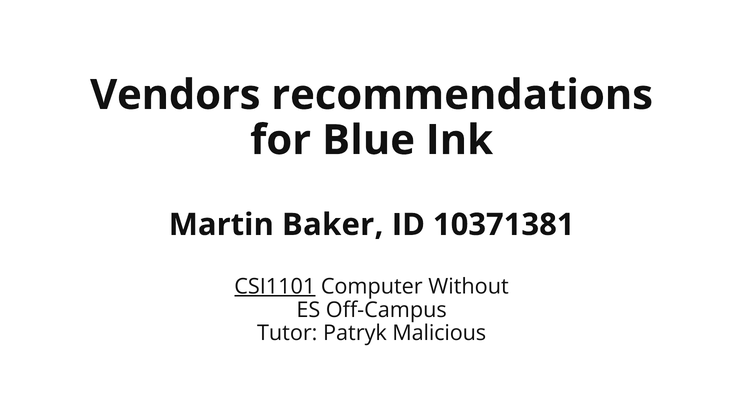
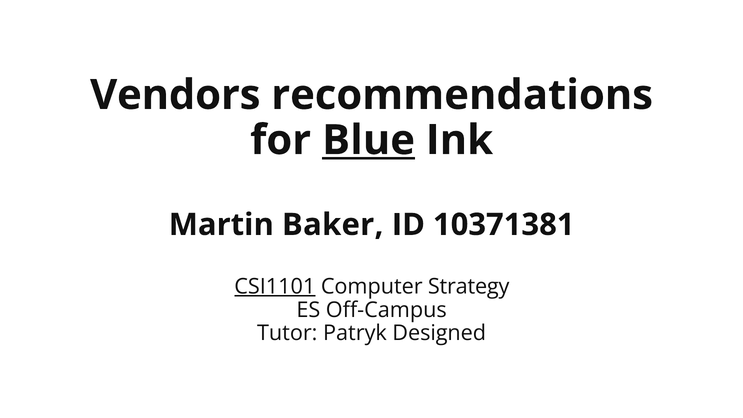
Blue underline: none -> present (368, 140)
Without: Without -> Strategy (469, 287)
Malicious: Malicious -> Designed (439, 333)
